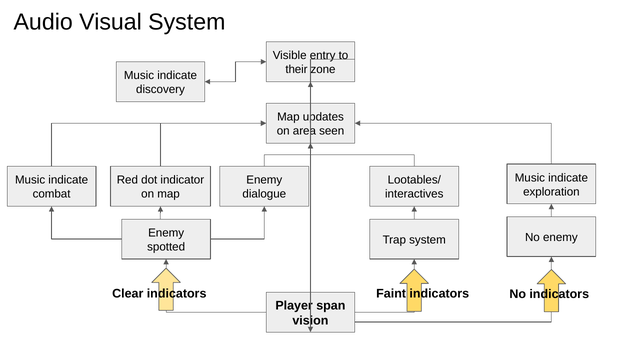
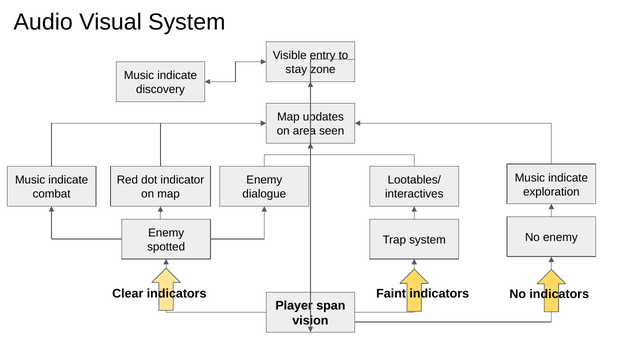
their: their -> stay (296, 69)
